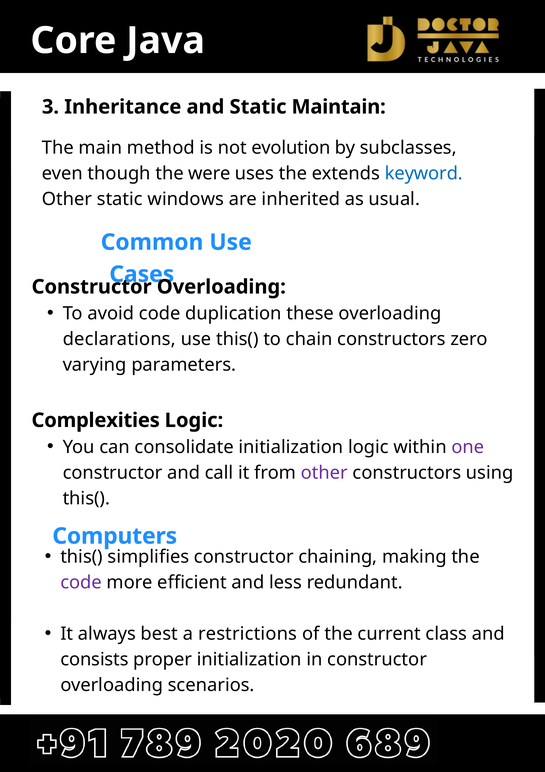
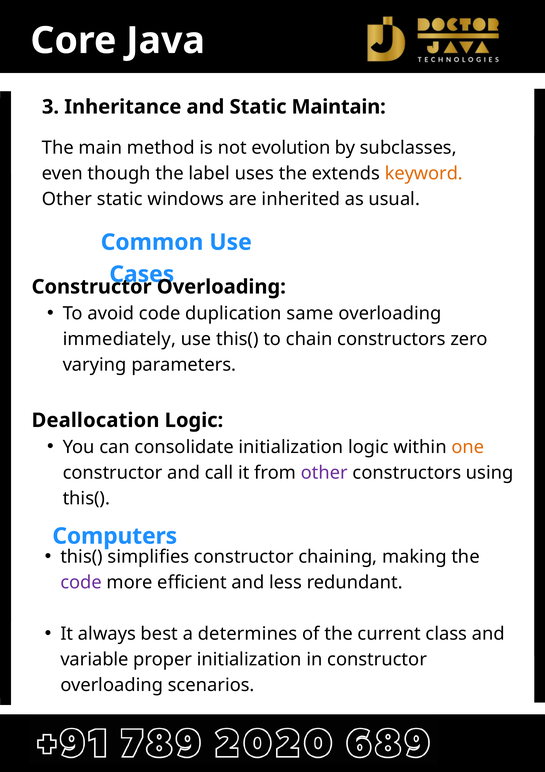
were: were -> label (209, 173)
keyword colour: blue -> orange (424, 173)
these: these -> same (310, 313)
declarations: declarations -> immediately (119, 339)
Complexities: Complexities -> Deallocation (95, 420)
one colour: purple -> orange (468, 447)
restrictions: restrictions -> determines (248, 633)
consists: consists -> variable (94, 659)
